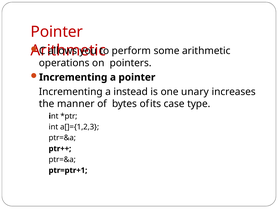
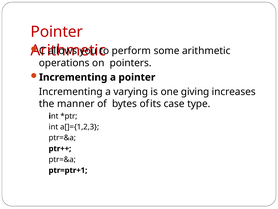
instead: instead -> varying (131, 91)
unary: unary -> giving (195, 91)
